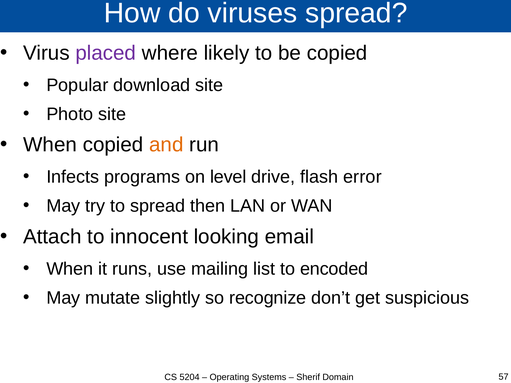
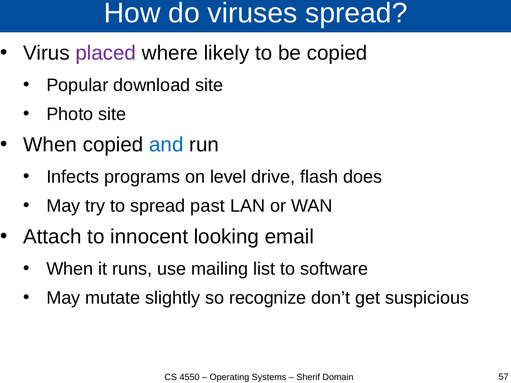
and colour: orange -> blue (166, 145)
error: error -> does (363, 177)
then: then -> past (208, 206)
encoded: encoded -> software (334, 269)
5204: 5204 -> 4550 (190, 377)
